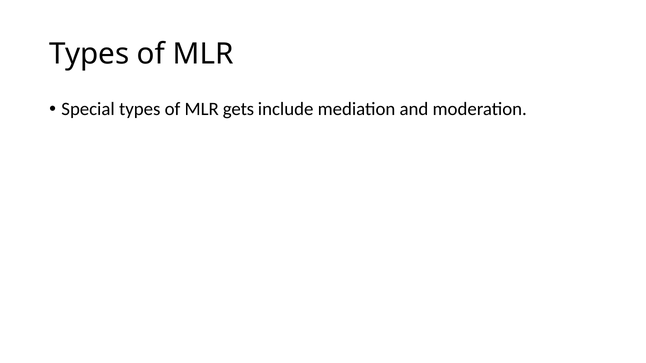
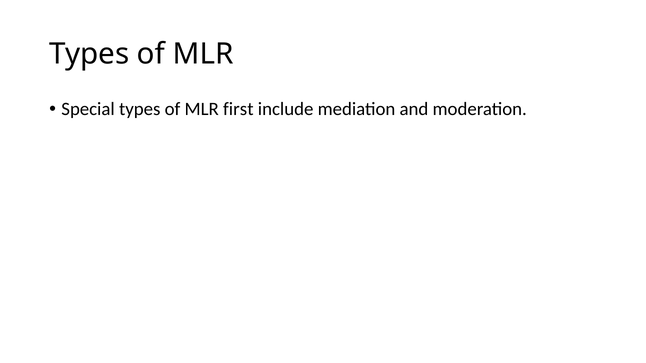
gets: gets -> first (238, 109)
